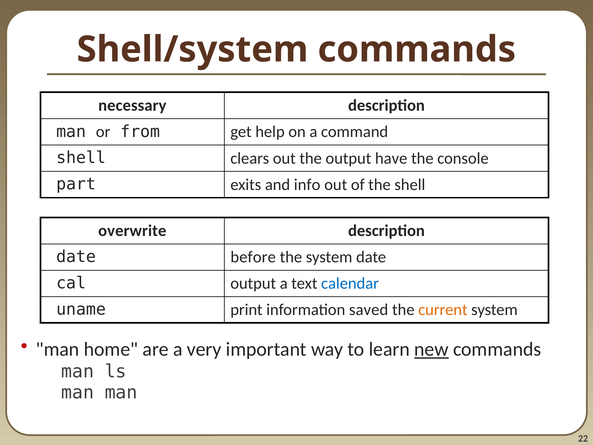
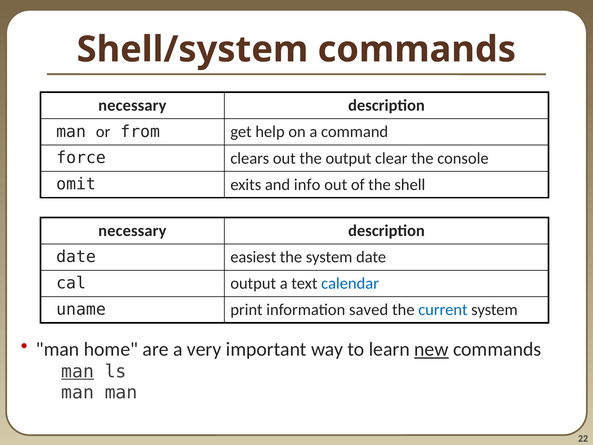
shell: shell -> force (81, 158)
have: have -> clear (391, 158)
part: part -> omit (76, 184)
overwrite: overwrite -> necessary (132, 231)
before: before -> easiest (253, 257)
current colour: orange -> blue (443, 310)
man underline: none -> present (78, 371)
